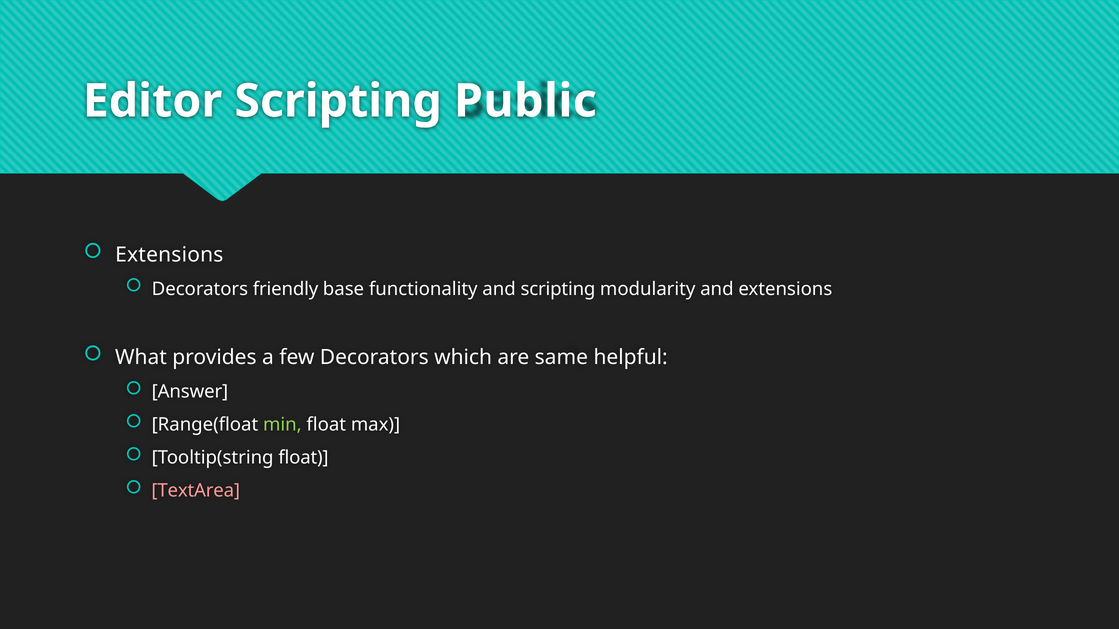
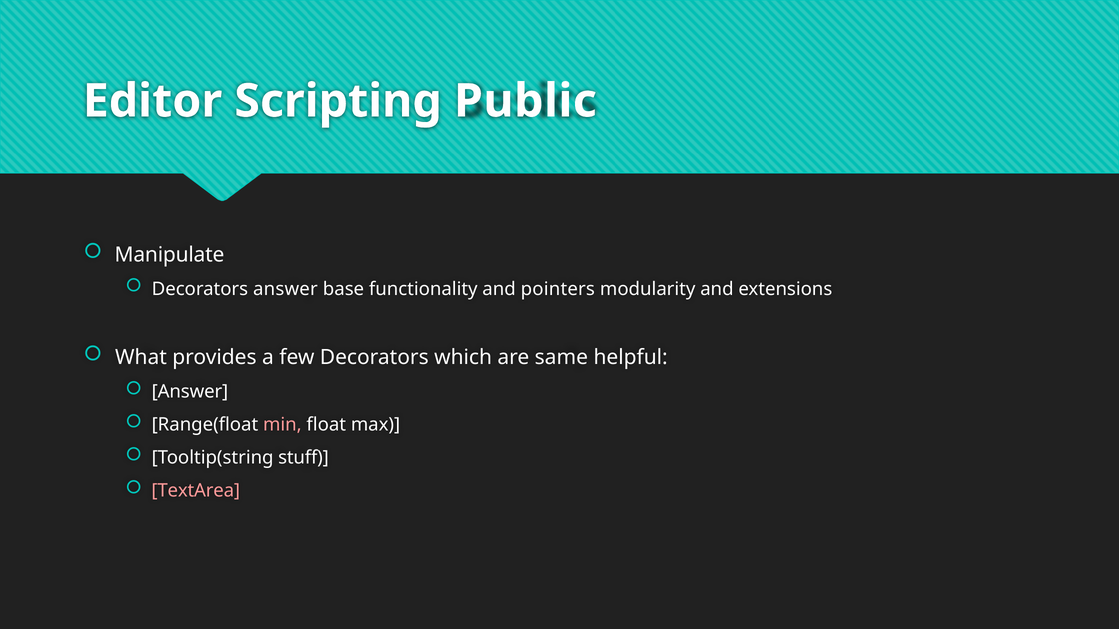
Extensions: Extensions -> Manipulate (169, 255)
Decorators friendly: friendly -> answer (285, 289)
and scripting: scripting -> pointers (558, 289)
min colour: light green -> pink (282, 425)
Tooltip(string float: float -> stuff (303, 458)
